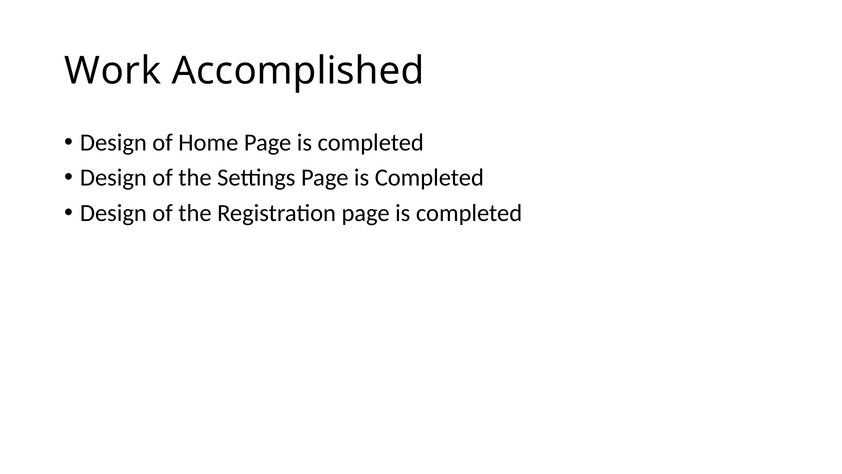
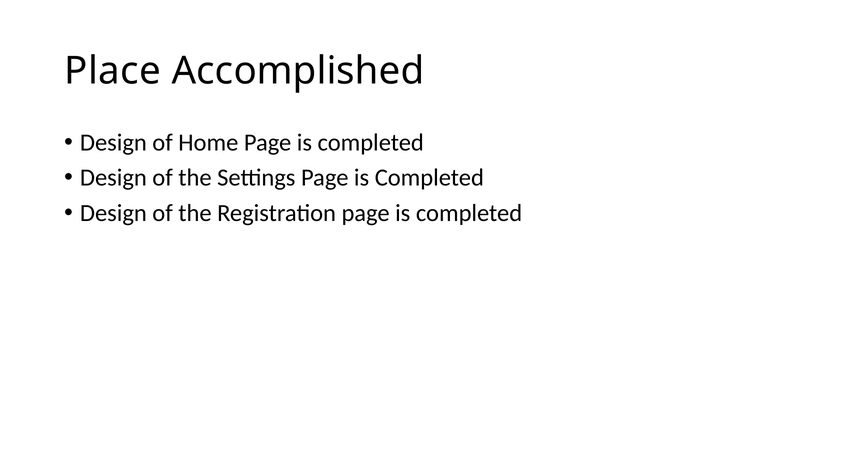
Work: Work -> Place (113, 71)
